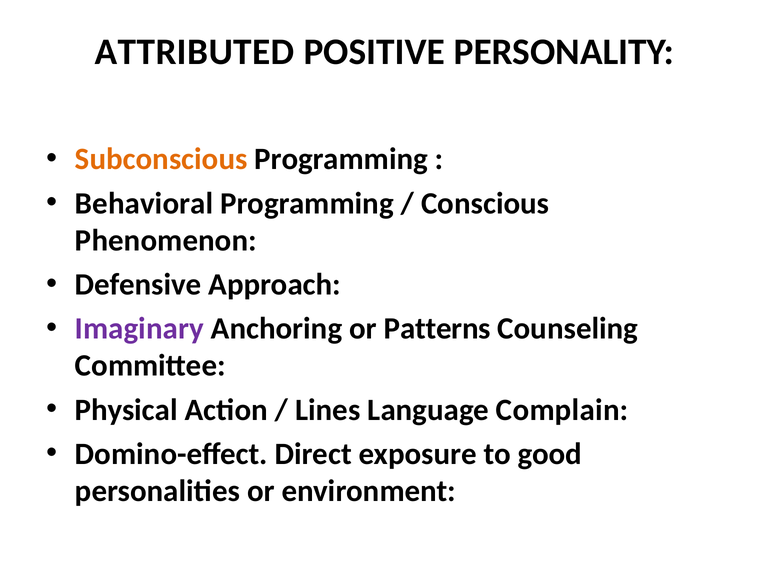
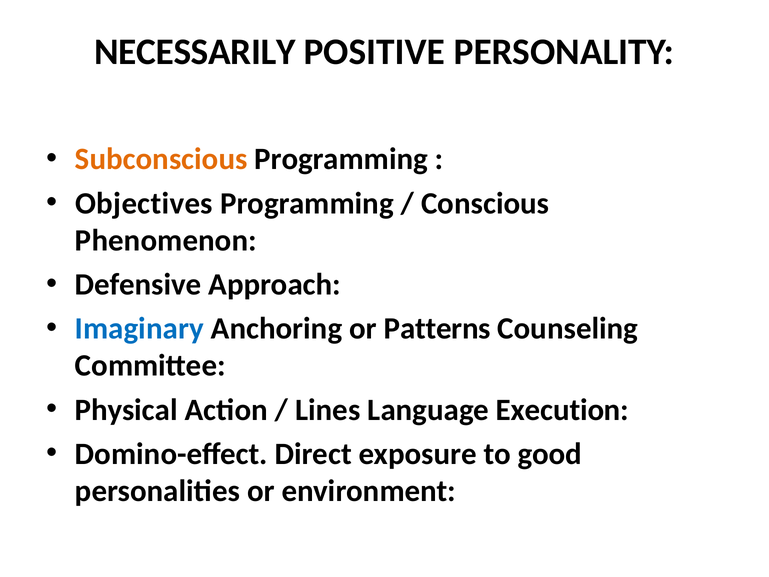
ATTRIBUTED: ATTRIBUTED -> NECESSARILY (195, 52)
Behavioral: Behavioral -> Objectives (144, 203)
Imaginary colour: purple -> blue (139, 328)
Complain: Complain -> Execution (562, 410)
